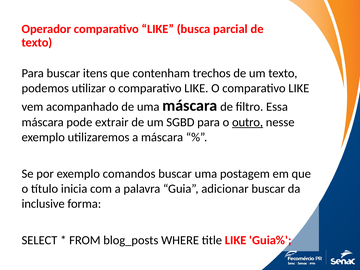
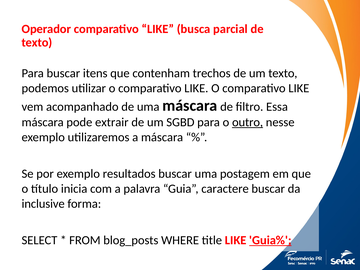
comandos: comandos -> resultados (129, 174)
adicionar: adicionar -> caractere (225, 189)
Guia% underline: none -> present (270, 240)
